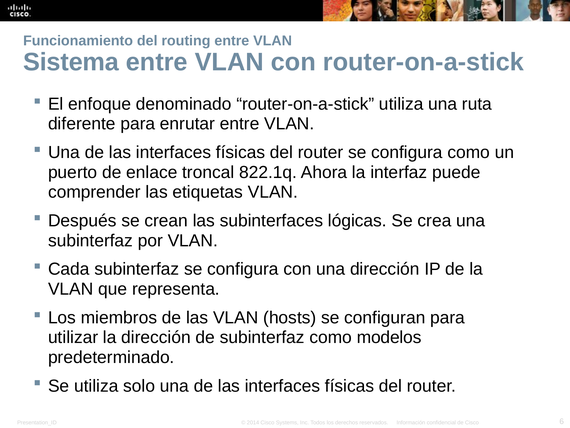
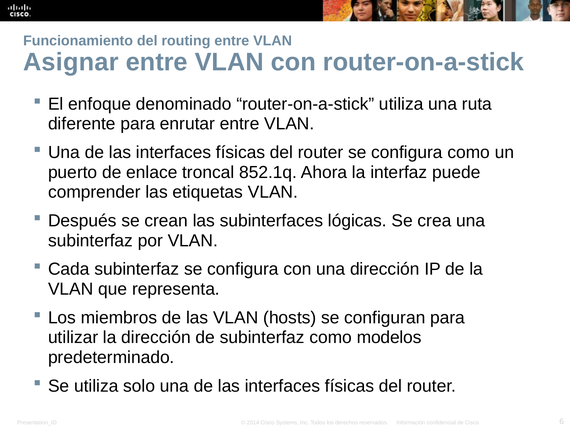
Sistema: Sistema -> Asignar (71, 62)
822.1q: 822.1q -> 852.1q (268, 172)
